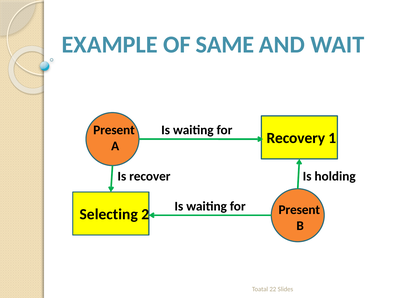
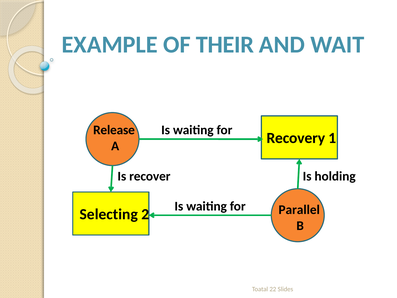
SAME: SAME -> THEIR (225, 45)
Present: Present -> Release (114, 130)
Present: Present -> Parallel (299, 210)
